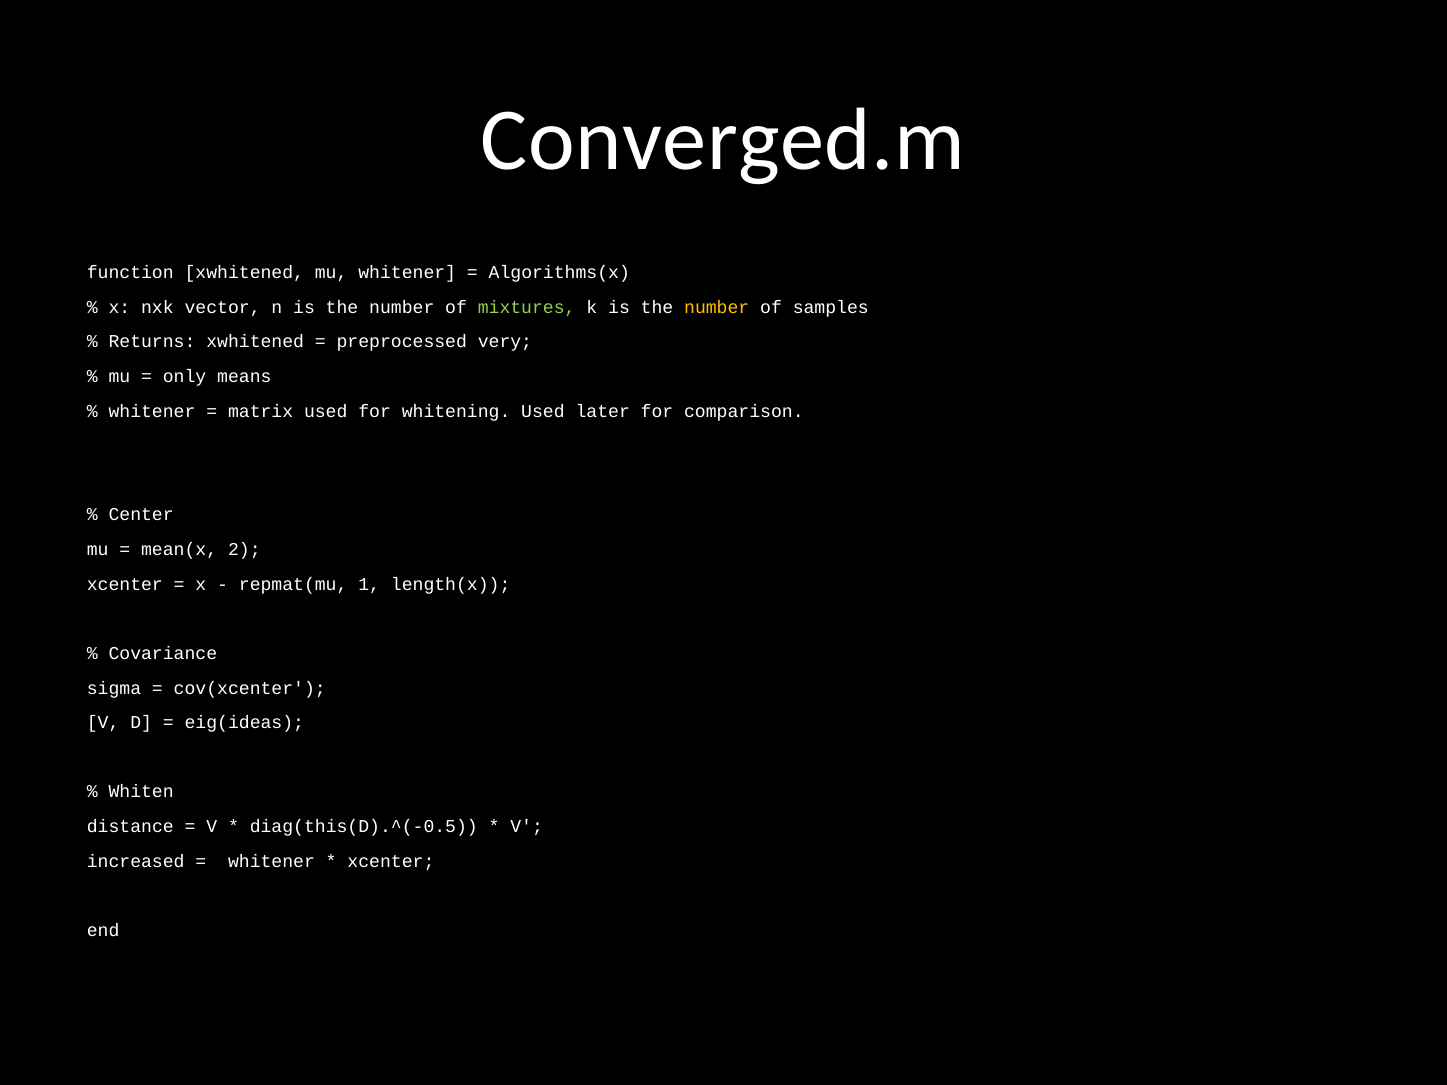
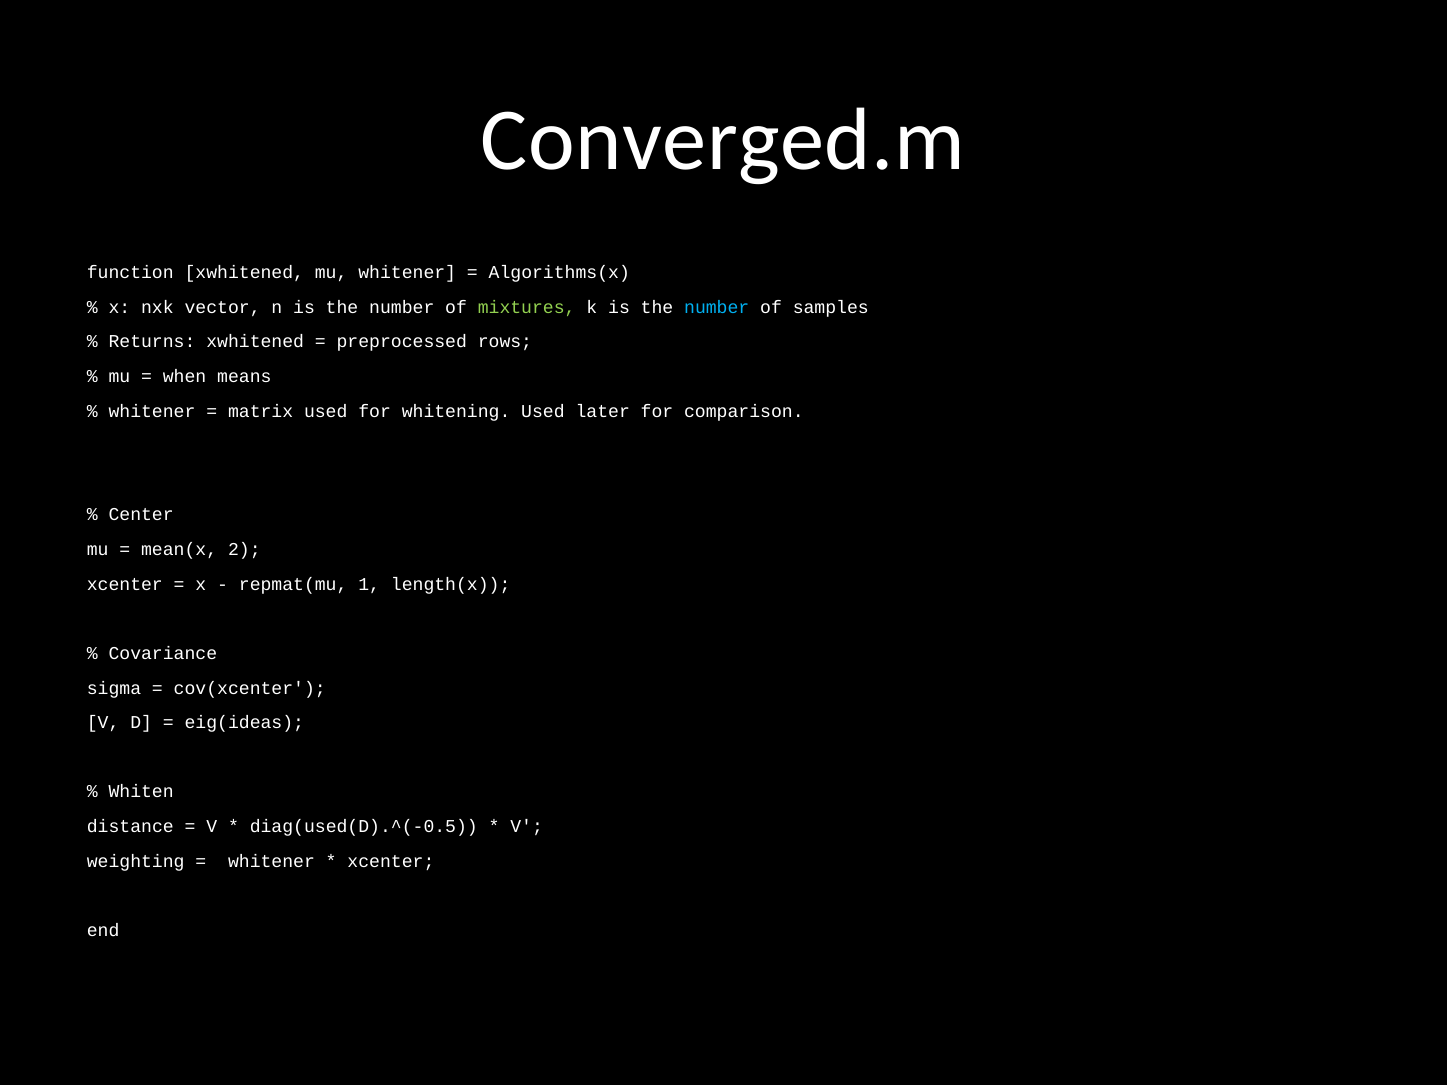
number colour: yellow -> light blue (717, 307)
very: very -> rows (505, 342)
only: only -> when (185, 377)
diag(this(D).^(-0.5: diag(this(D).^(-0.5 -> diag(used(D).^(-0.5 (364, 827)
increased: increased -> weighting (136, 861)
